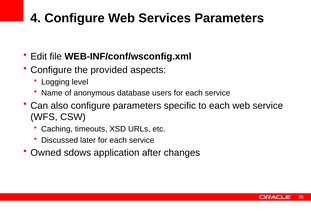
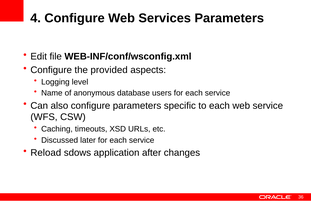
Owned: Owned -> Reload (46, 153)
